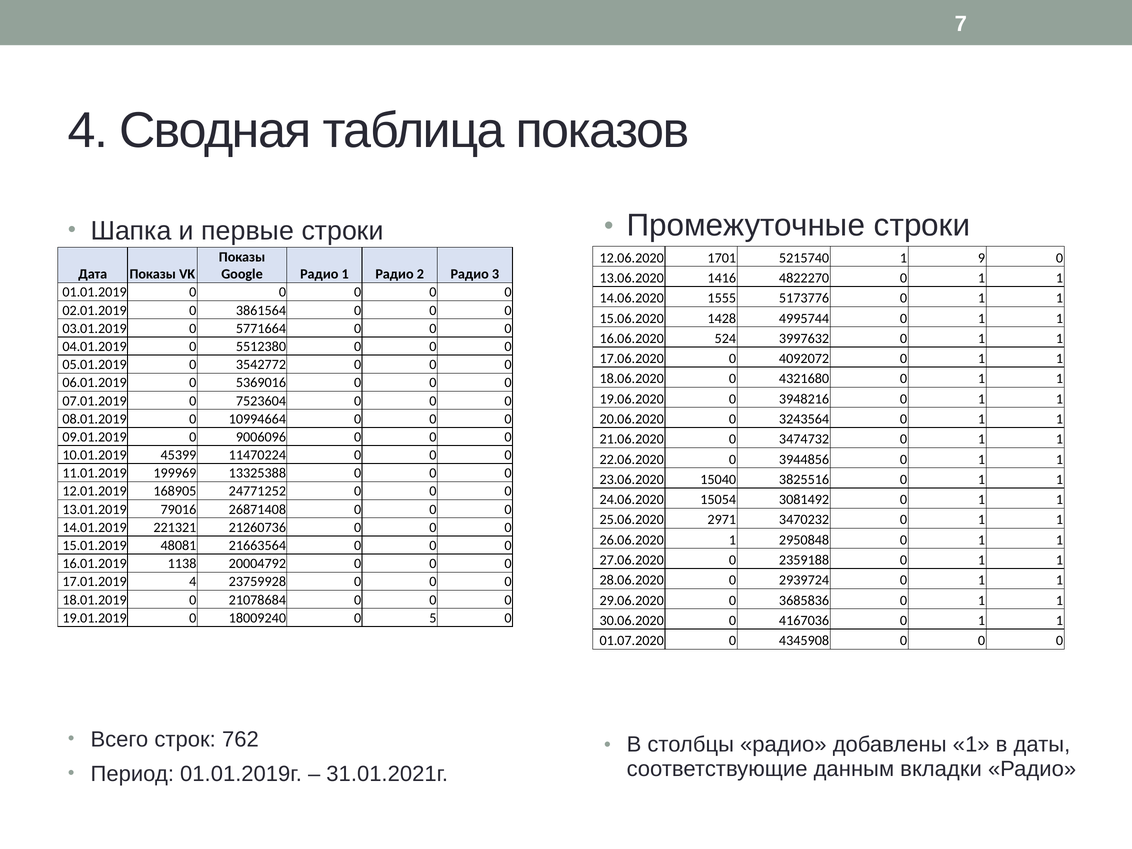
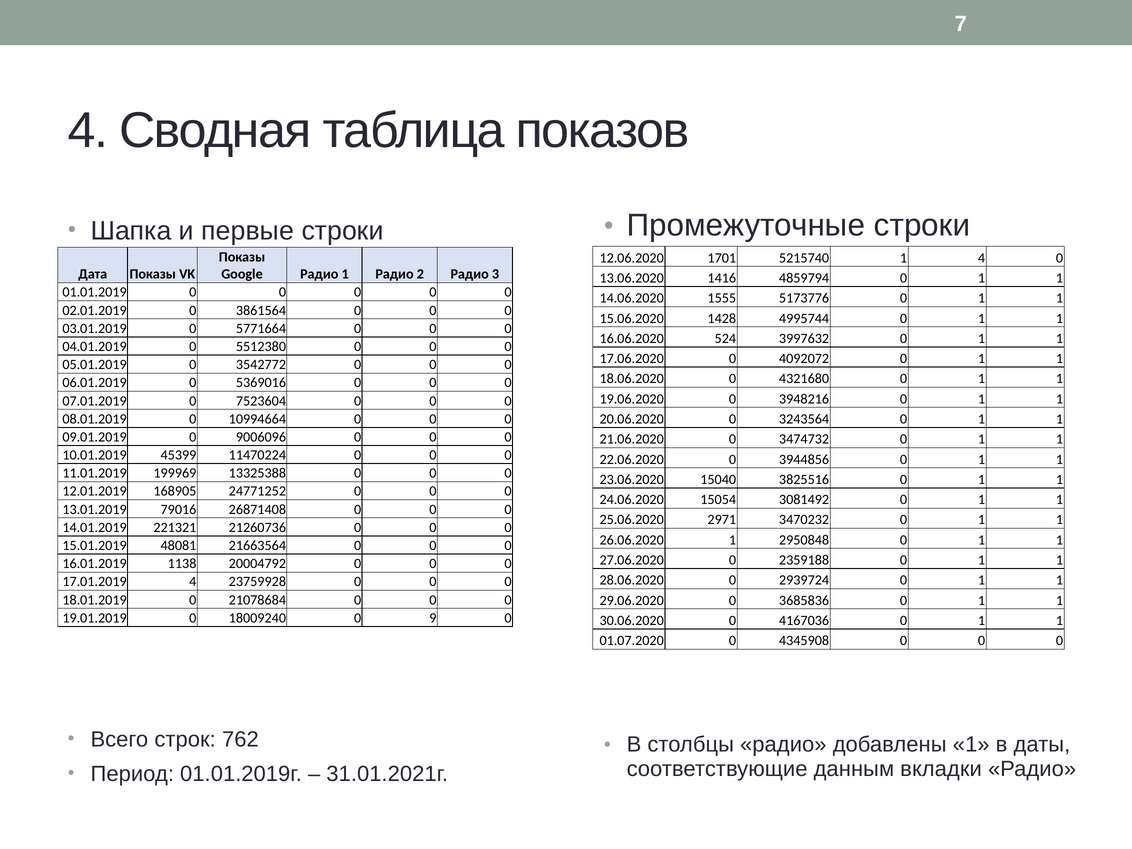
1 9: 9 -> 4 (982, 258)
4822270: 4822270 -> 4859794 (804, 278)
5: 5 -> 9 (433, 618)
